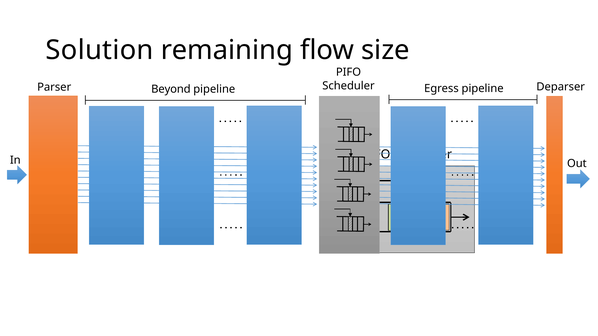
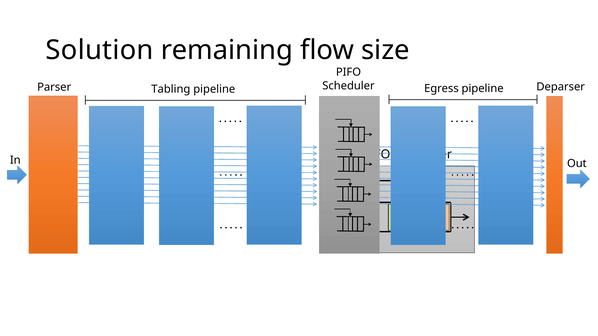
Beyond: Beyond -> Tabling (171, 89)
